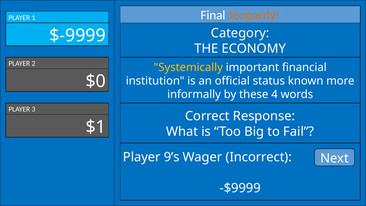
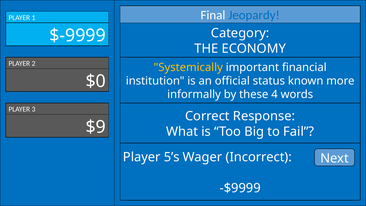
Jeopardy colour: orange -> blue (254, 15)
$1: $1 -> $9 (96, 127)
9’s: 9’s -> 5’s (172, 157)
